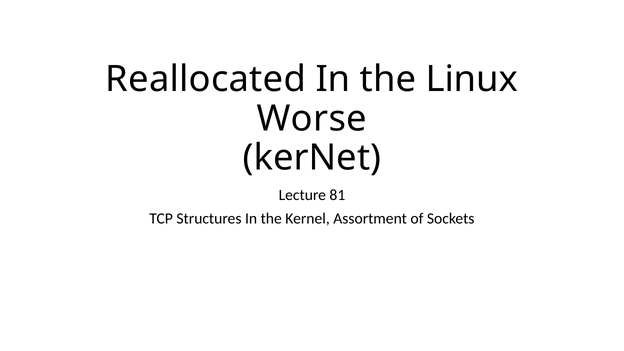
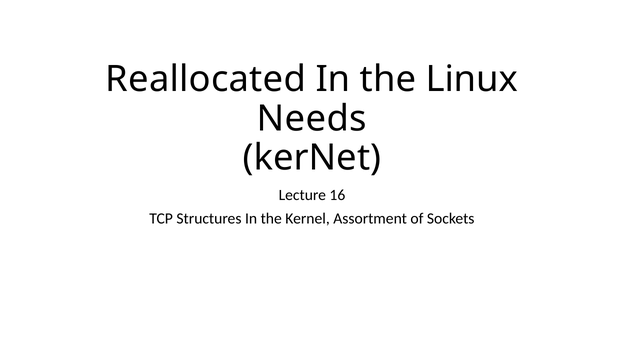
Worse: Worse -> Needs (312, 119)
81: 81 -> 16 (337, 195)
